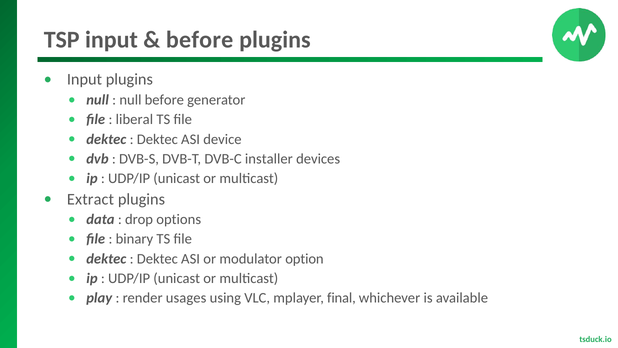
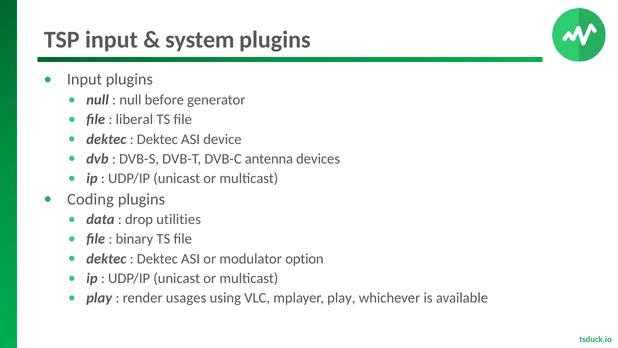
before: before -> system (200, 40)
installer: installer -> antenna (269, 159)
Extract: Extract -> Coding (90, 199)
options: options -> utilities (179, 219)
mplayer final: final -> play (341, 298)
